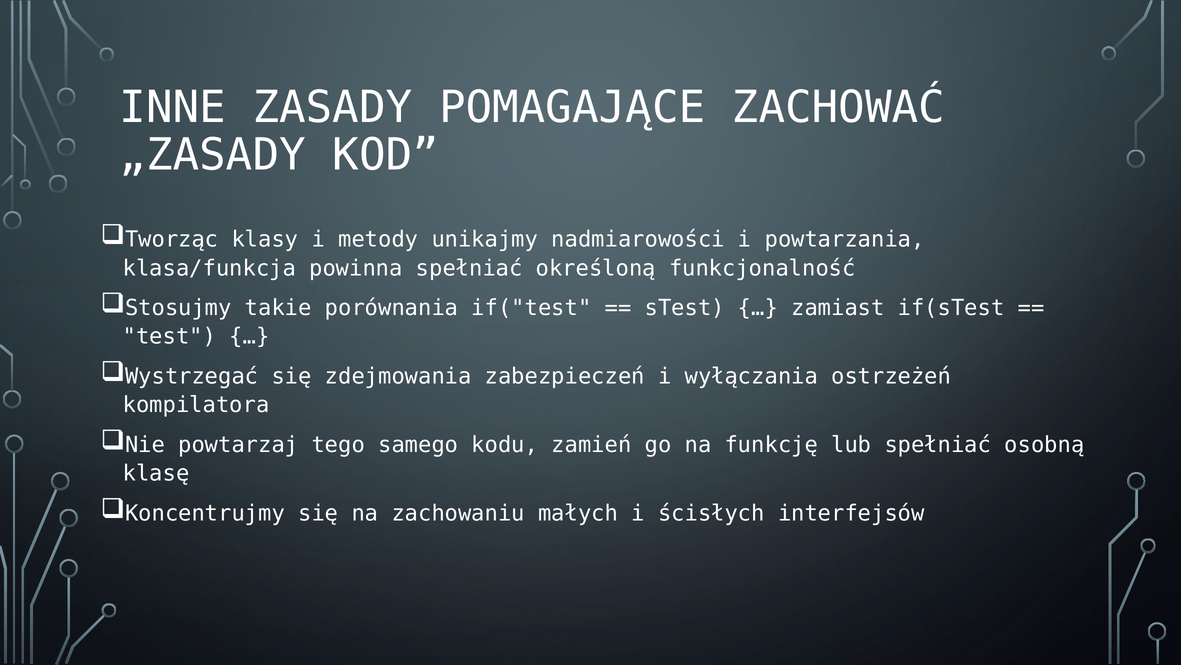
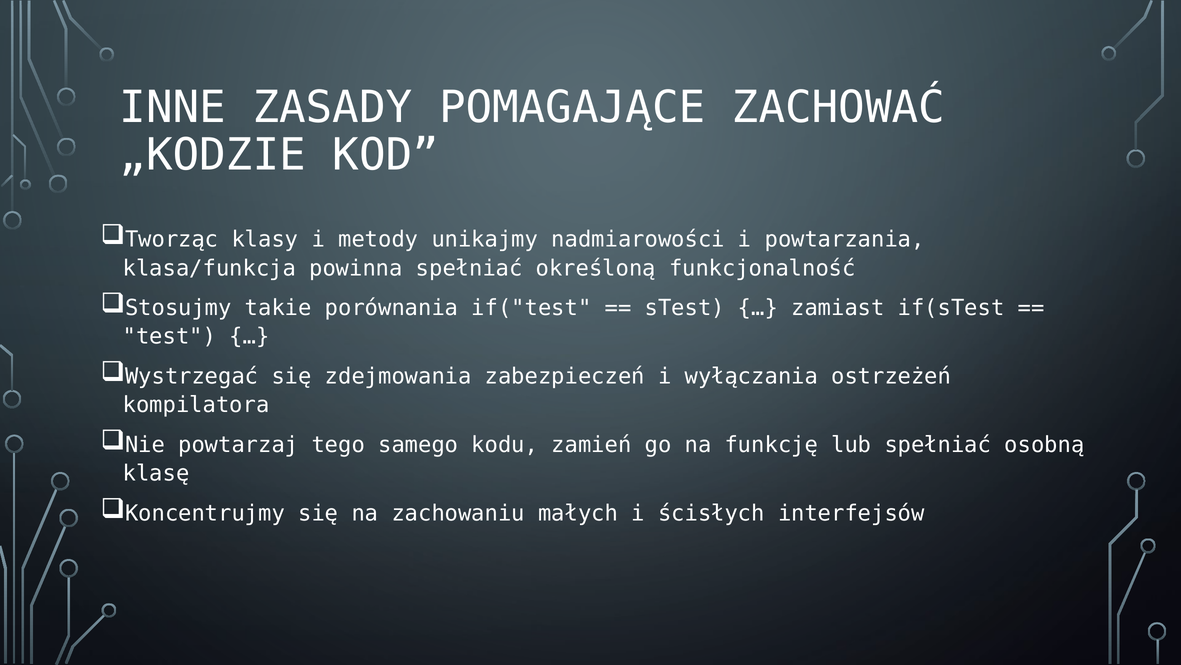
„ZASADY: „ZASADY -> „KODZIE (213, 155)
